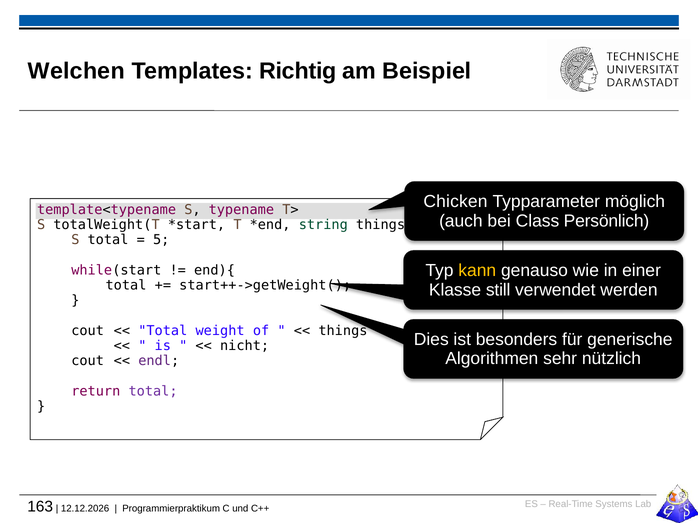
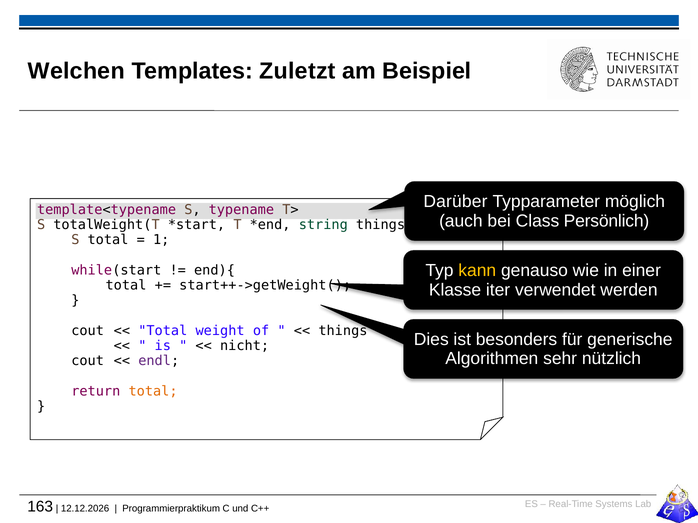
Richtig: Richtig -> Zuletzt (298, 71)
Chicken: Chicken -> Darüber (455, 202)
5: 5 -> 1 (161, 240)
still: still -> iter (498, 290)
total colour: purple -> orange (153, 391)
